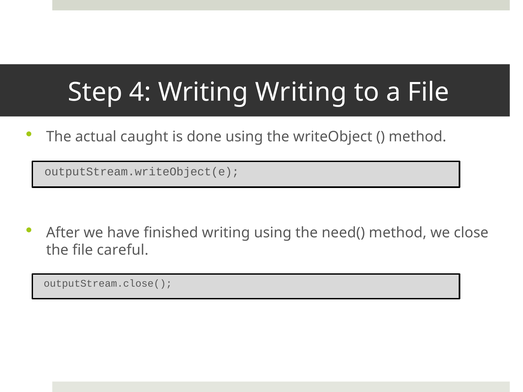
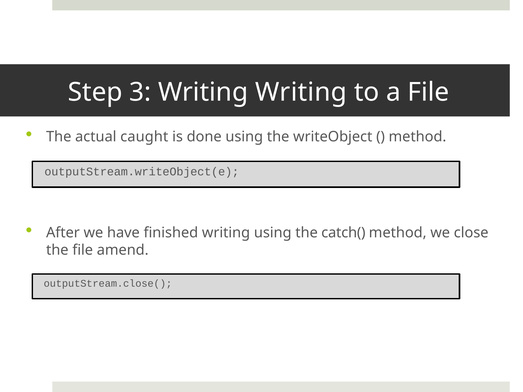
4: 4 -> 3 (140, 92)
need(: need( -> catch( (343, 233)
careful: careful -> amend (123, 250)
